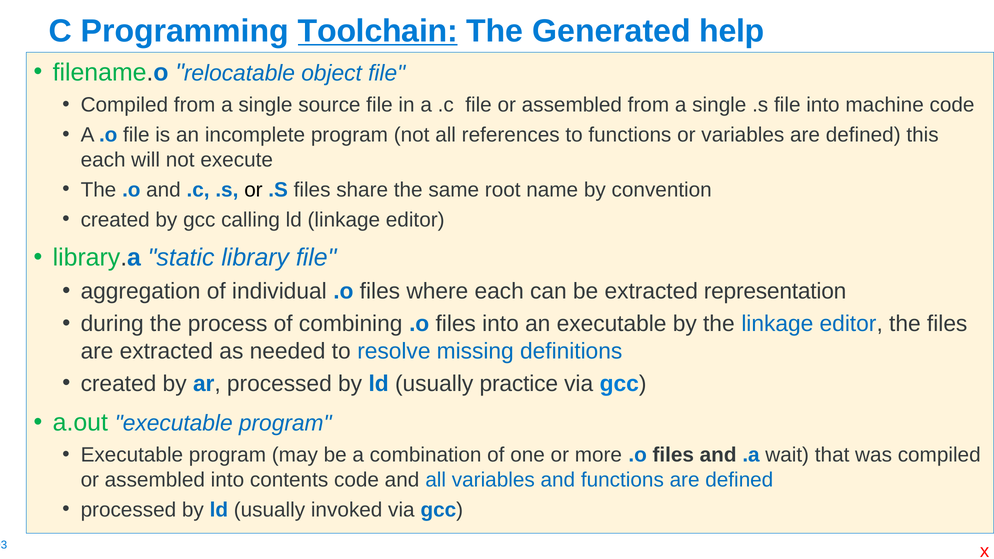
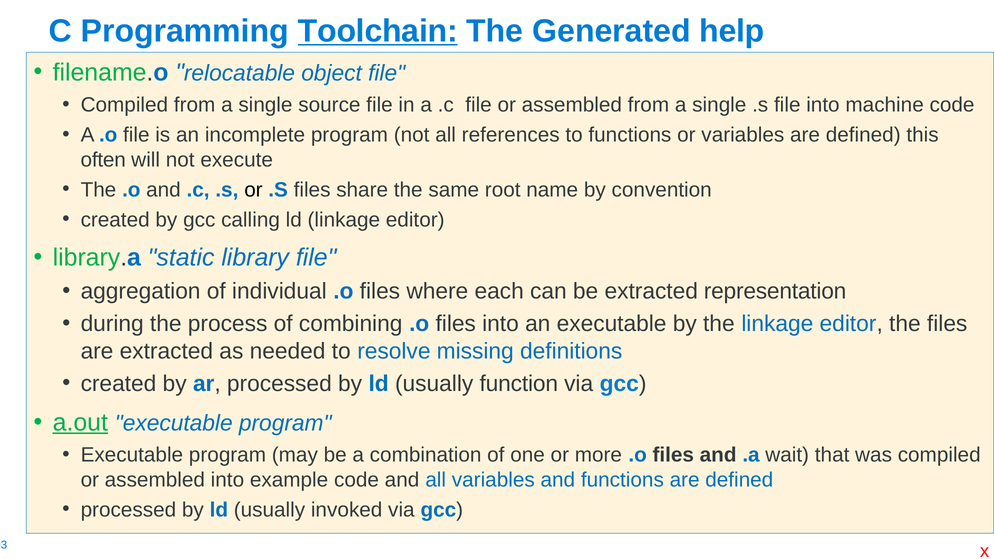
each: each -> often (103, 160)
practice: practice -> function (519, 384)
a.out underline: none -> present (80, 423)
contents: contents -> example (289, 480)
